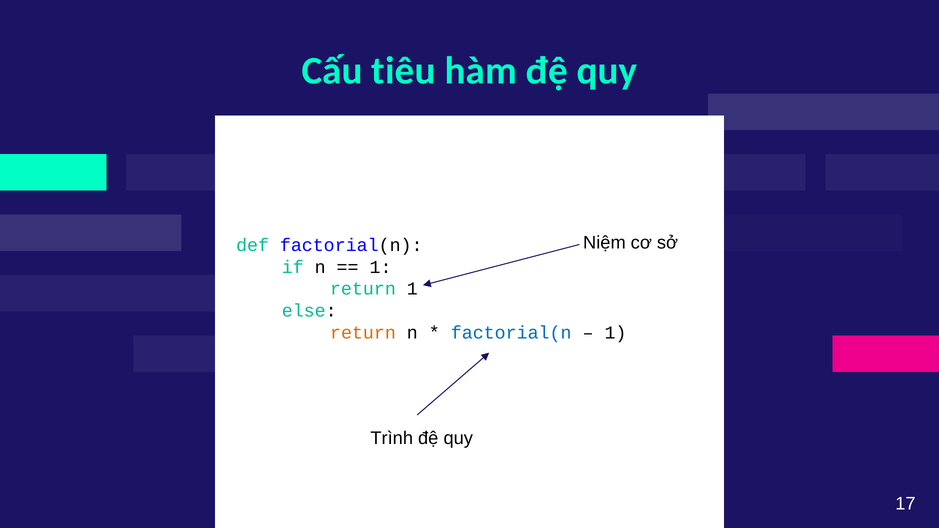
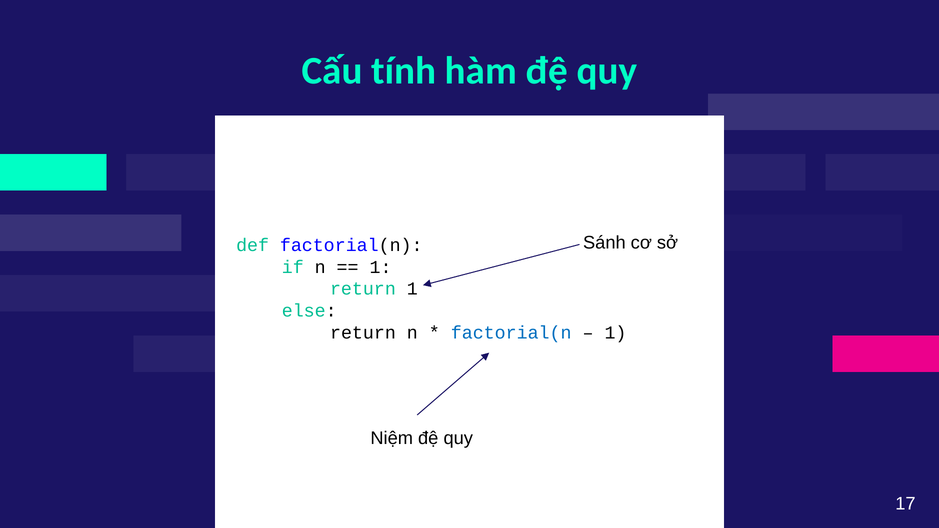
tiêu: tiêu -> tính (404, 71)
Niệm: Niệm -> Sánh (604, 243)
return colour: orange -> black (363, 333)
Trình: Trình -> Niệm (392, 439)
